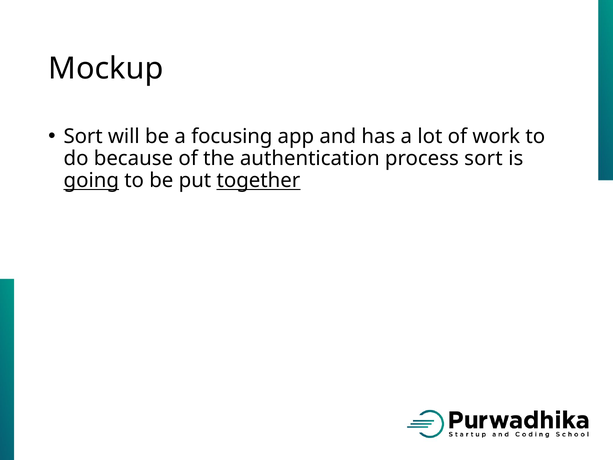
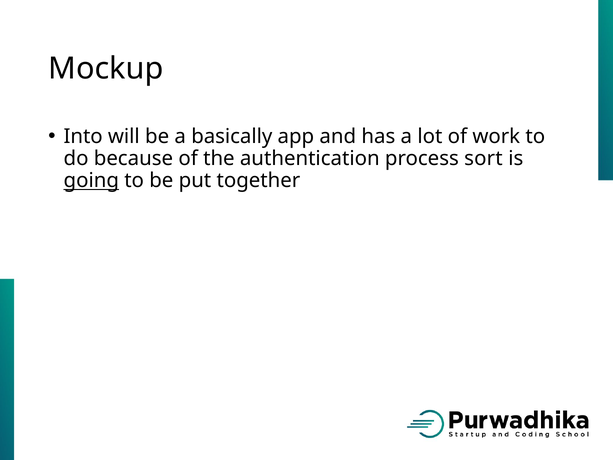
Sort: Sort -> Into (83, 136)
focusing: focusing -> basically (232, 136)
together underline: present -> none (258, 180)
